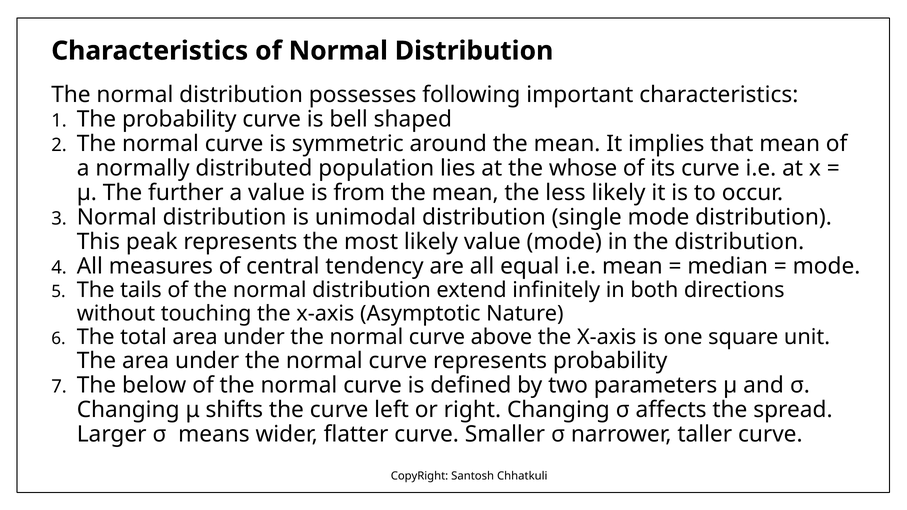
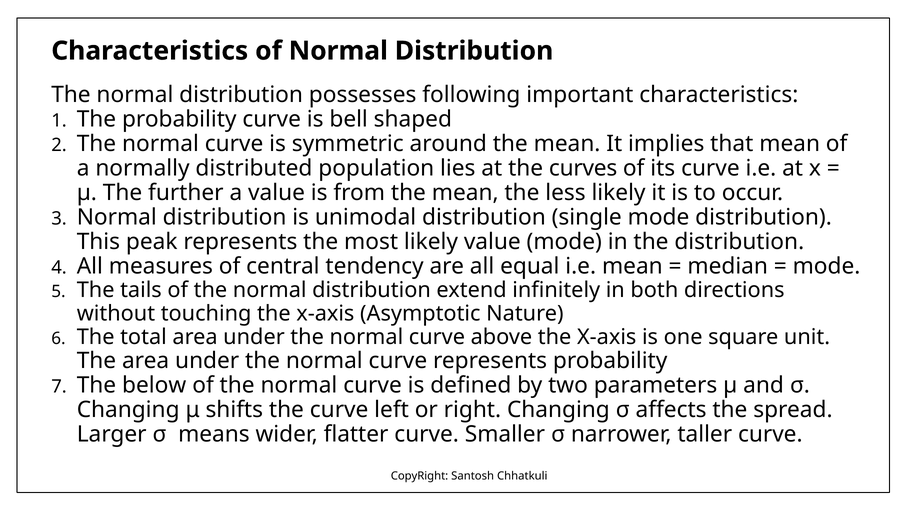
whose: whose -> curves (583, 168)
